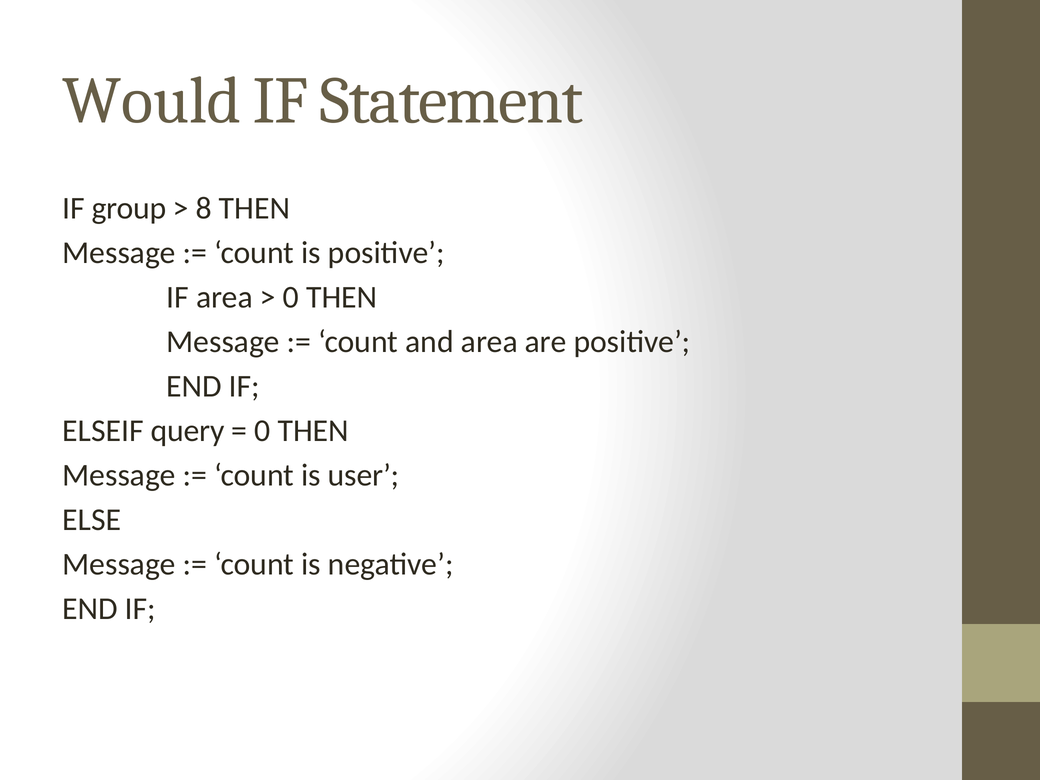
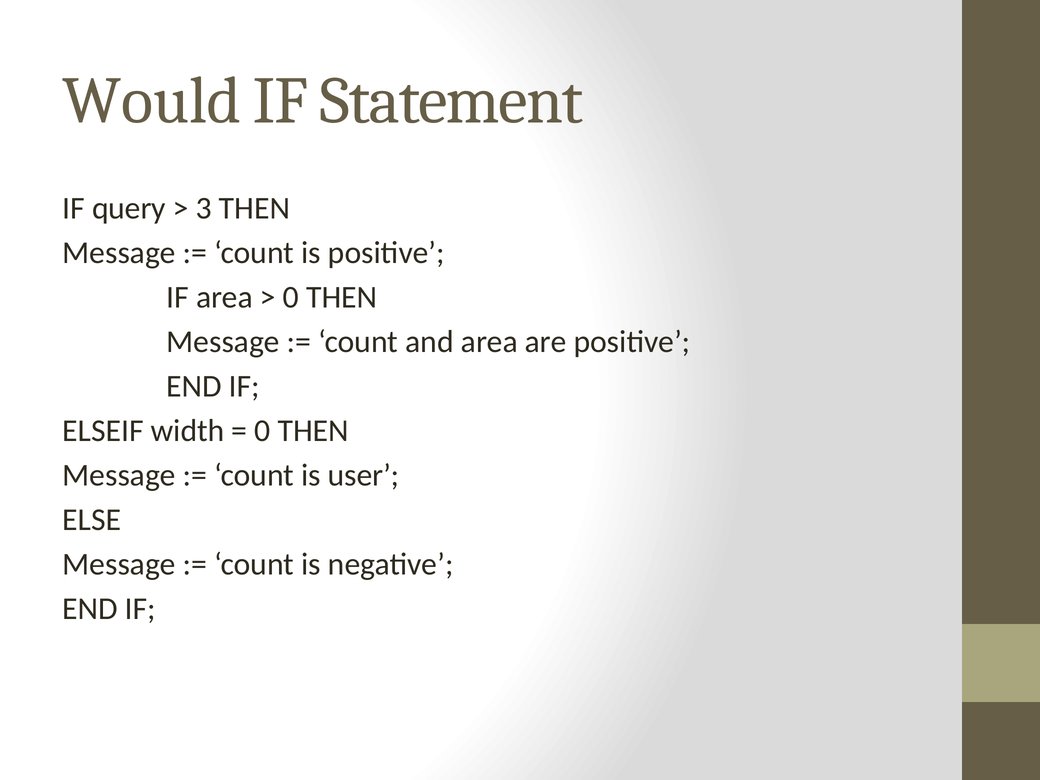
group: group -> query (129, 208)
8: 8 -> 3 (204, 208)
query: query -> width (188, 431)
